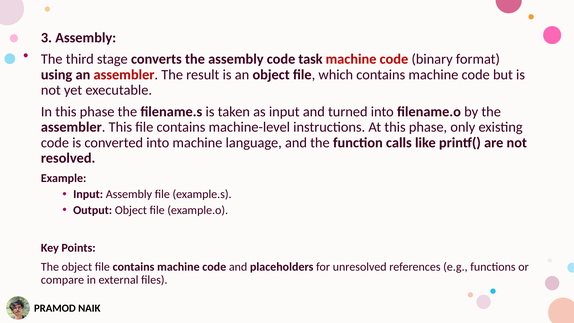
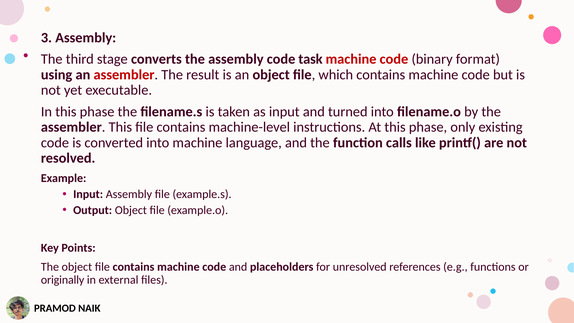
compare: compare -> originally (63, 280)
